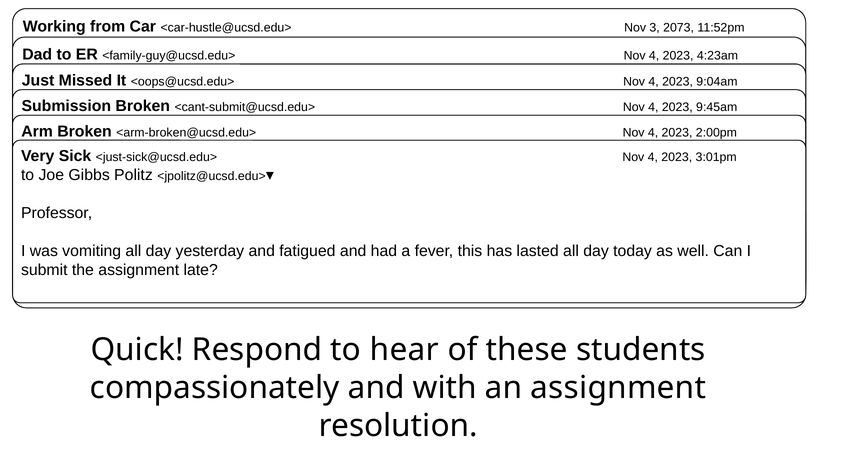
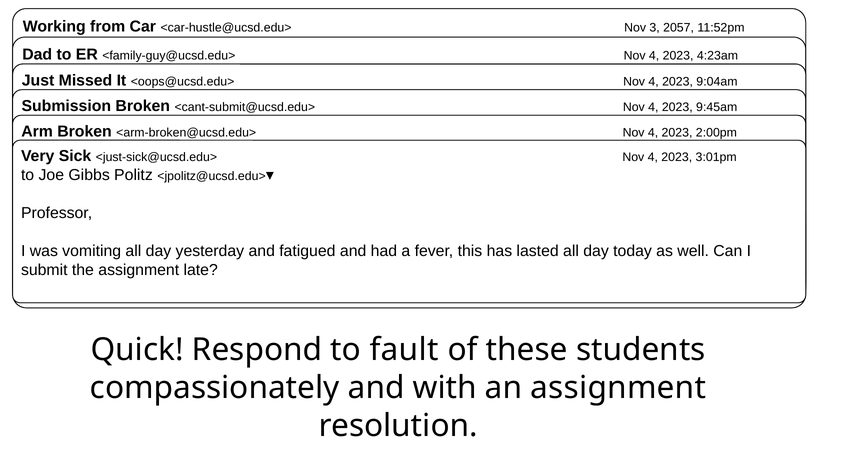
2073: 2073 -> 2057 (679, 27)
to hear: hear -> fault (404, 349)
